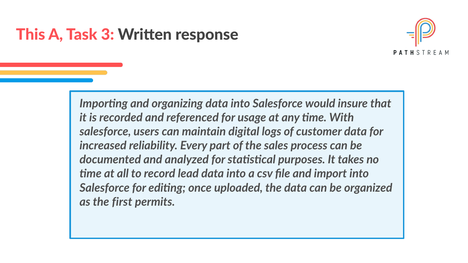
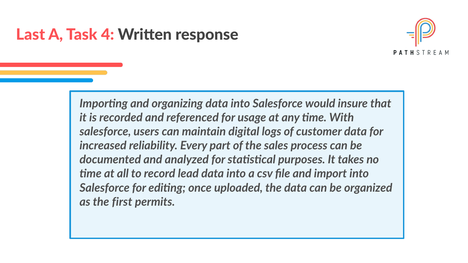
This: This -> Last (31, 35)
3: 3 -> 4 (108, 35)
